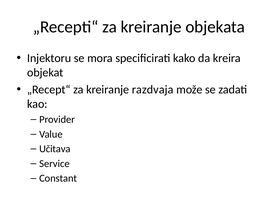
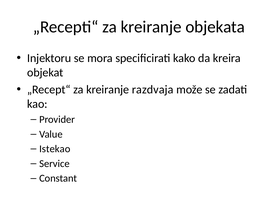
Učitava: Učitava -> Istekao (55, 149)
